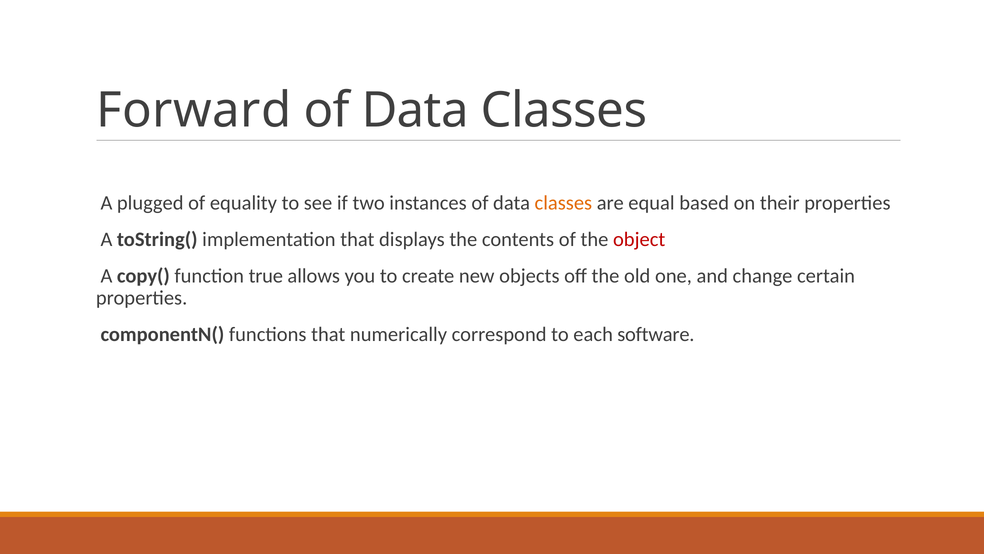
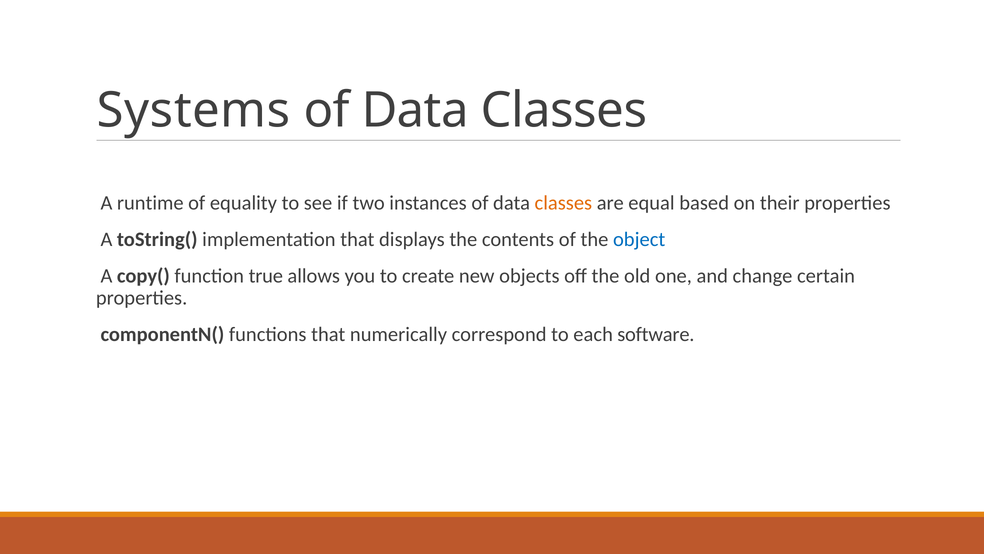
Forward: Forward -> Systems (194, 110)
plugged: plugged -> runtime (150, 203)
object colour: red -> blue (639, 239)
